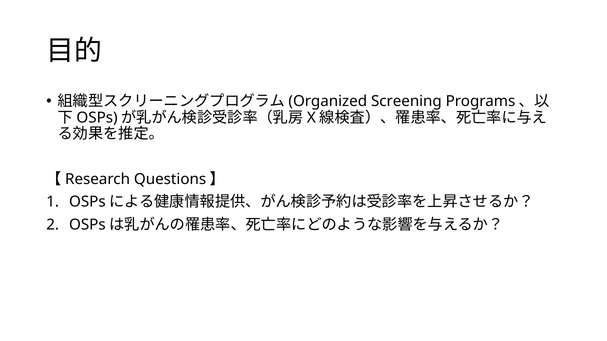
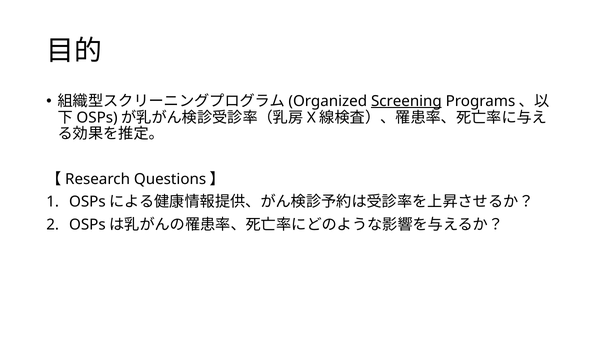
Screening underline: none -> present (406, 101)
